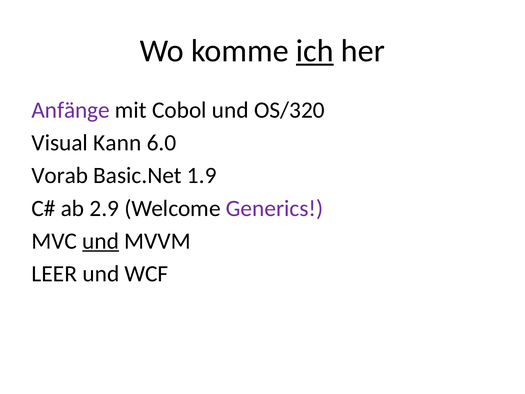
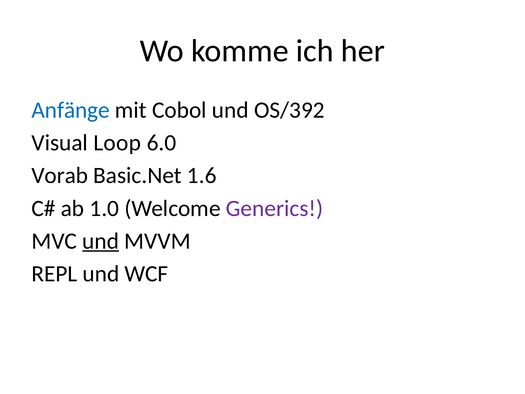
ich underline: present -> none (315, 51)
Anfänge colour: purple -> blue (71, 110)
OS/320: OS/320 -> OS/392 (289, 110)
Kann: Kann -> Loop (117, 143)
1.9: 1.9 -> 1.6 (202, 175)
2.9: 2.9 -> 1.0 (104, 208)
LEER: LEER -> REPL (54, 274)
